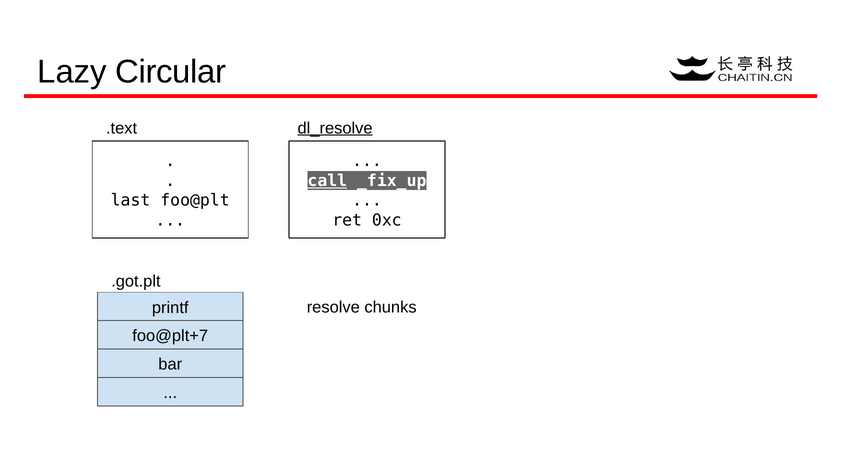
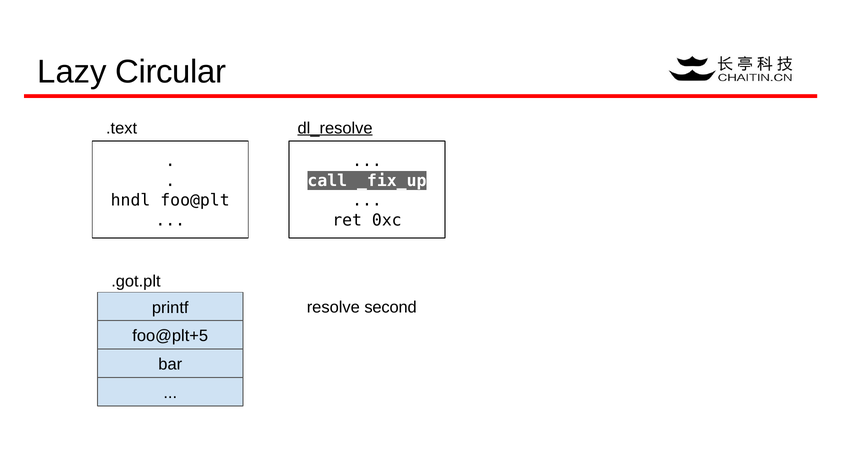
call underline: present -> none (327, 181)
last: last -> hndl (131, 200)
chunks: chunks -> second (391, 307)
foo@plt+7: foo@plt+7 -> foo@plt+5 (170, 336)
